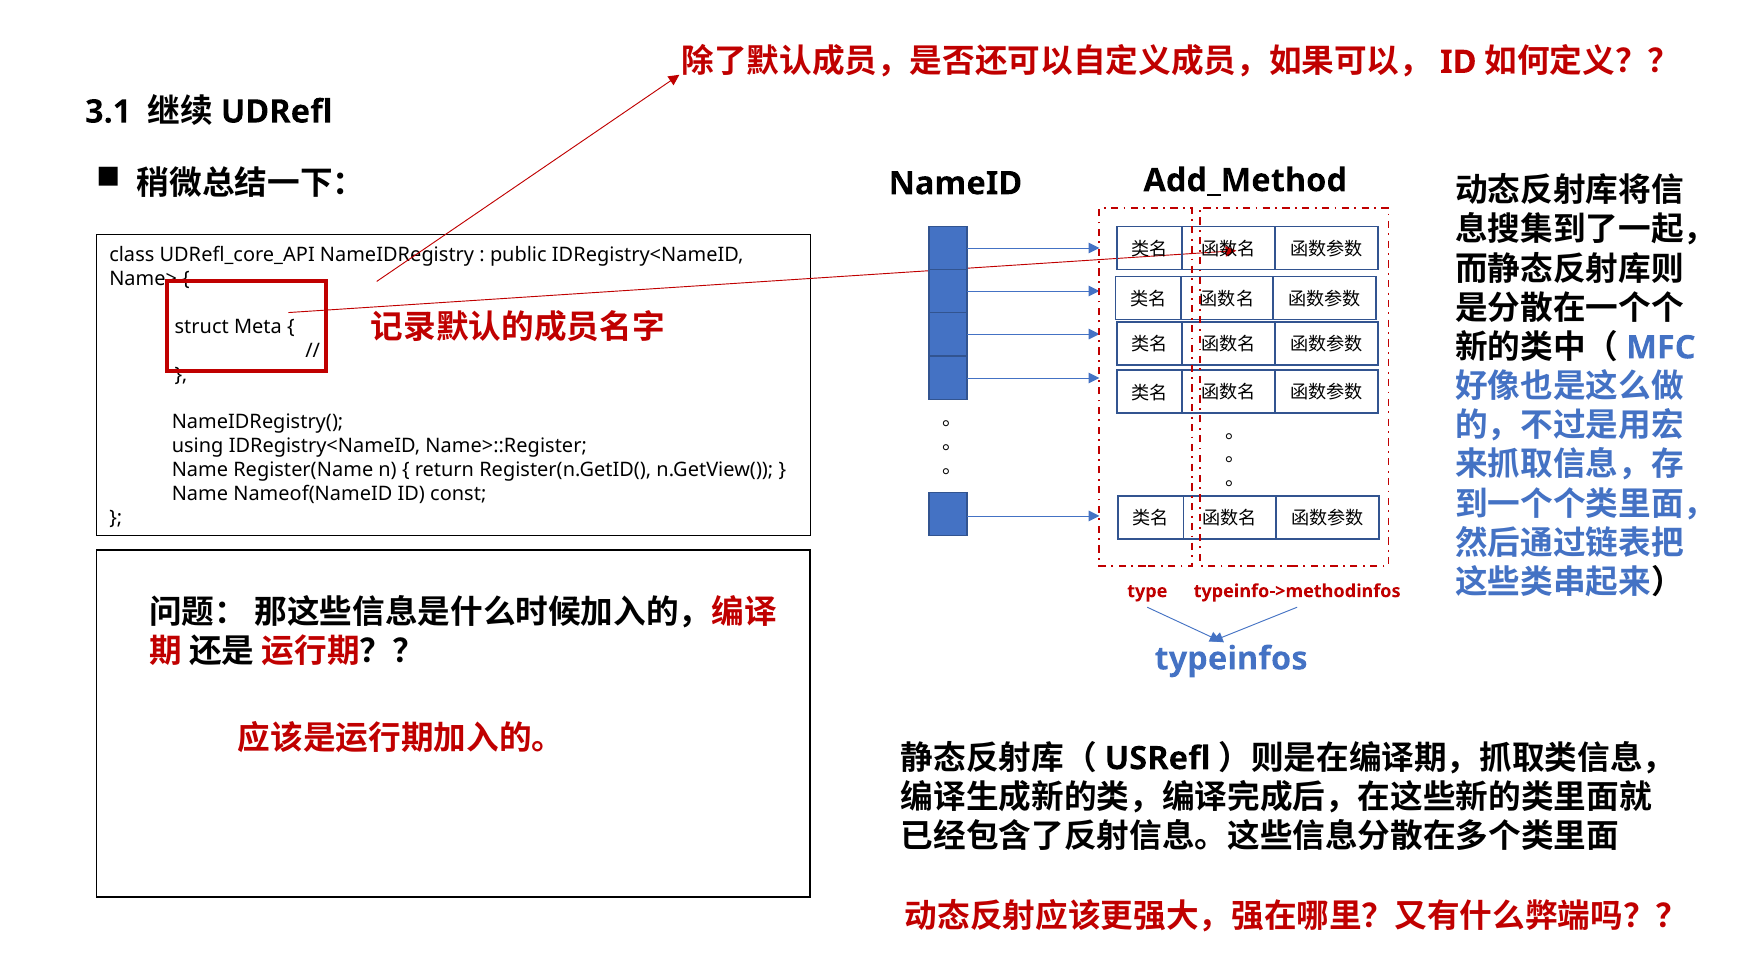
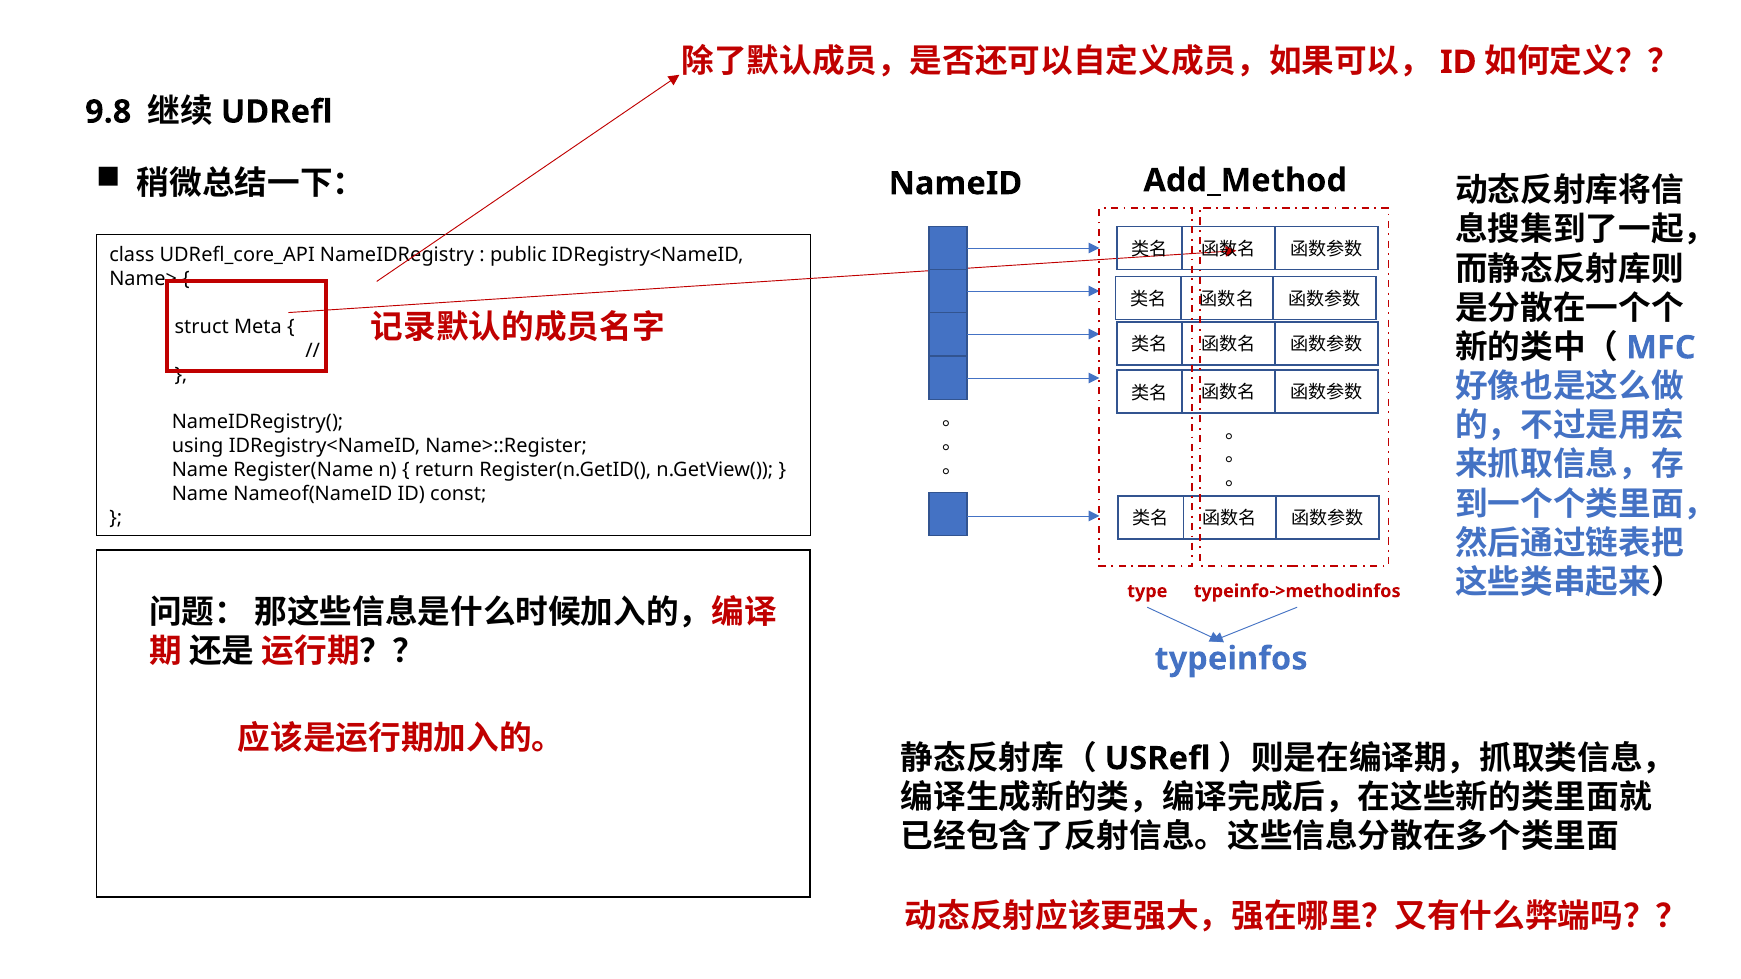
3.1: 3.1 -> 9.8 (108, 112)
